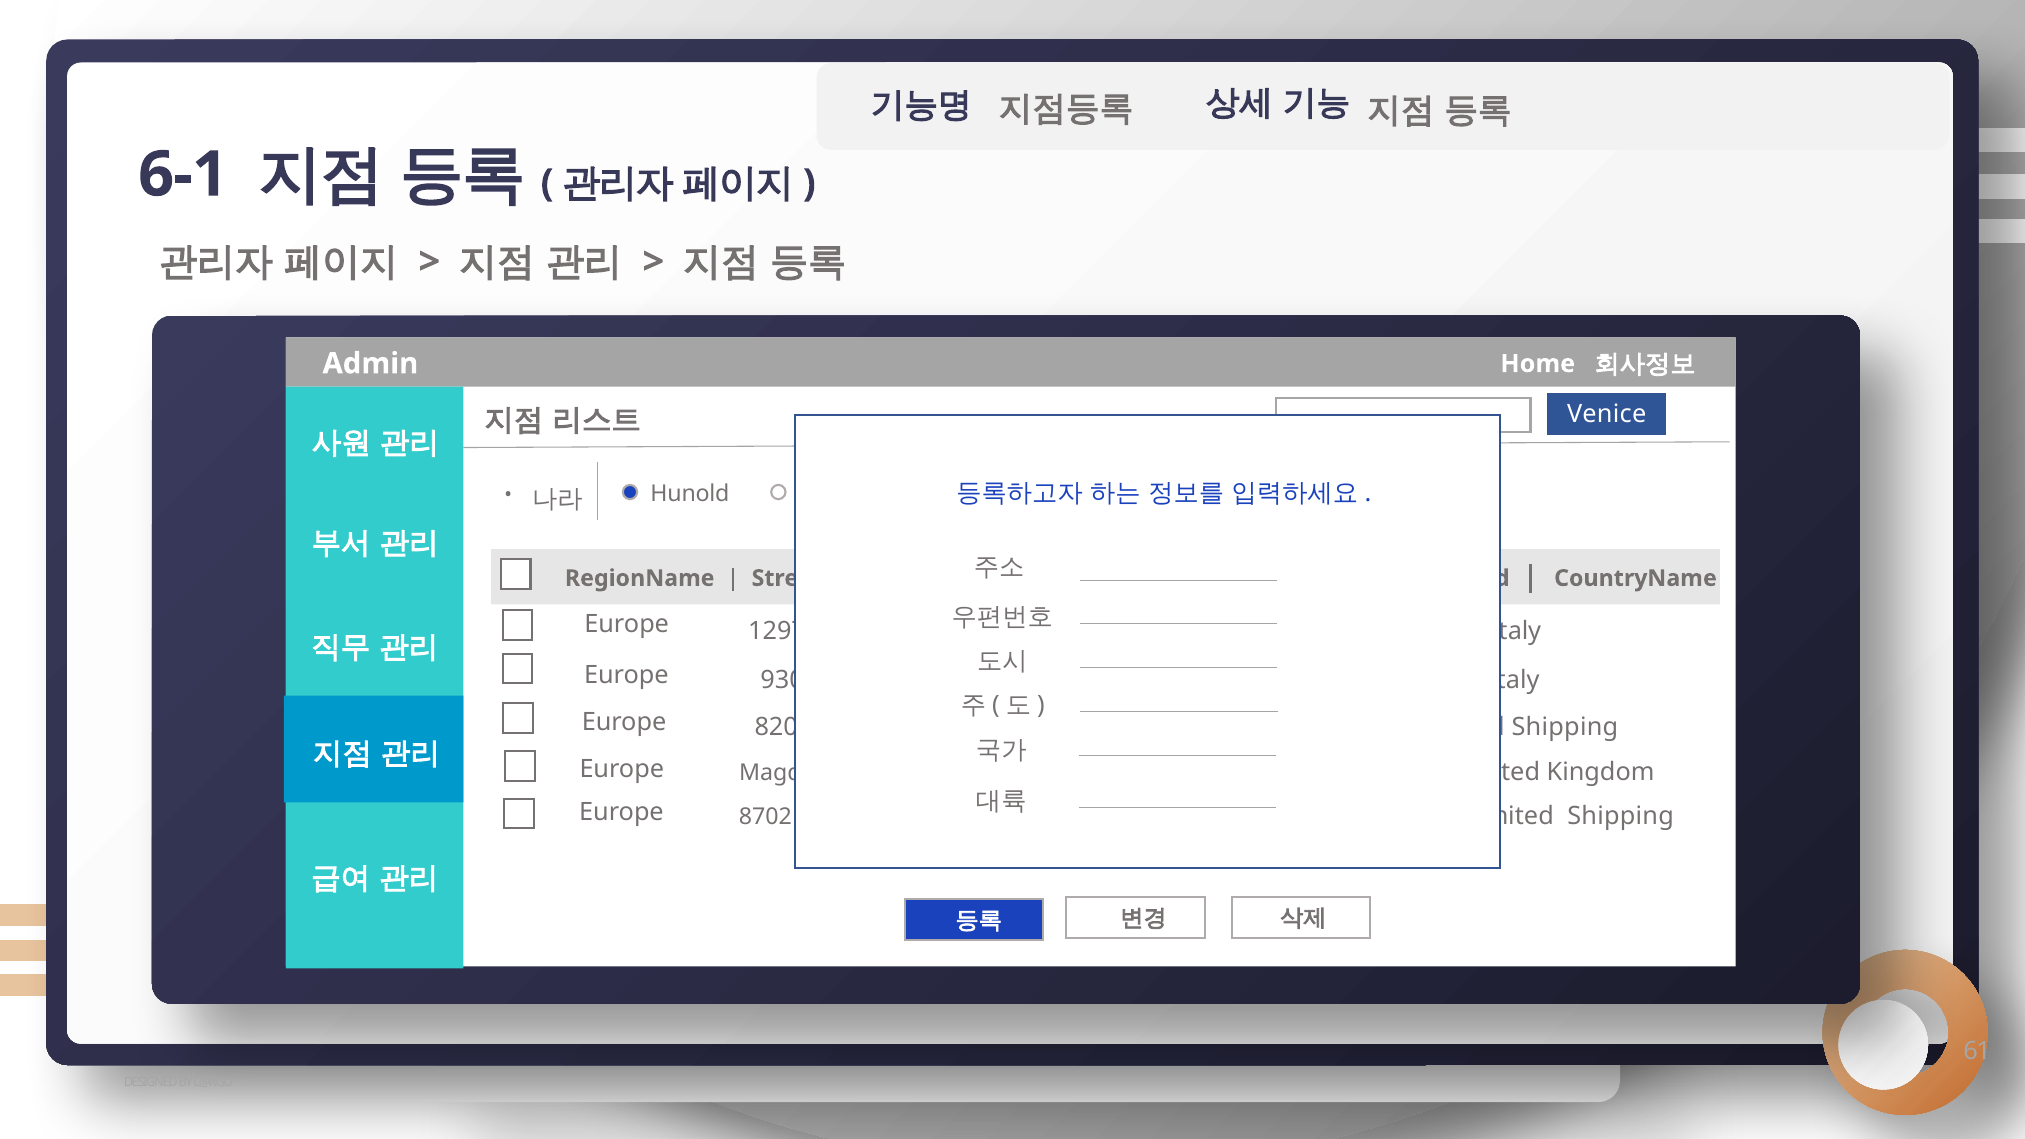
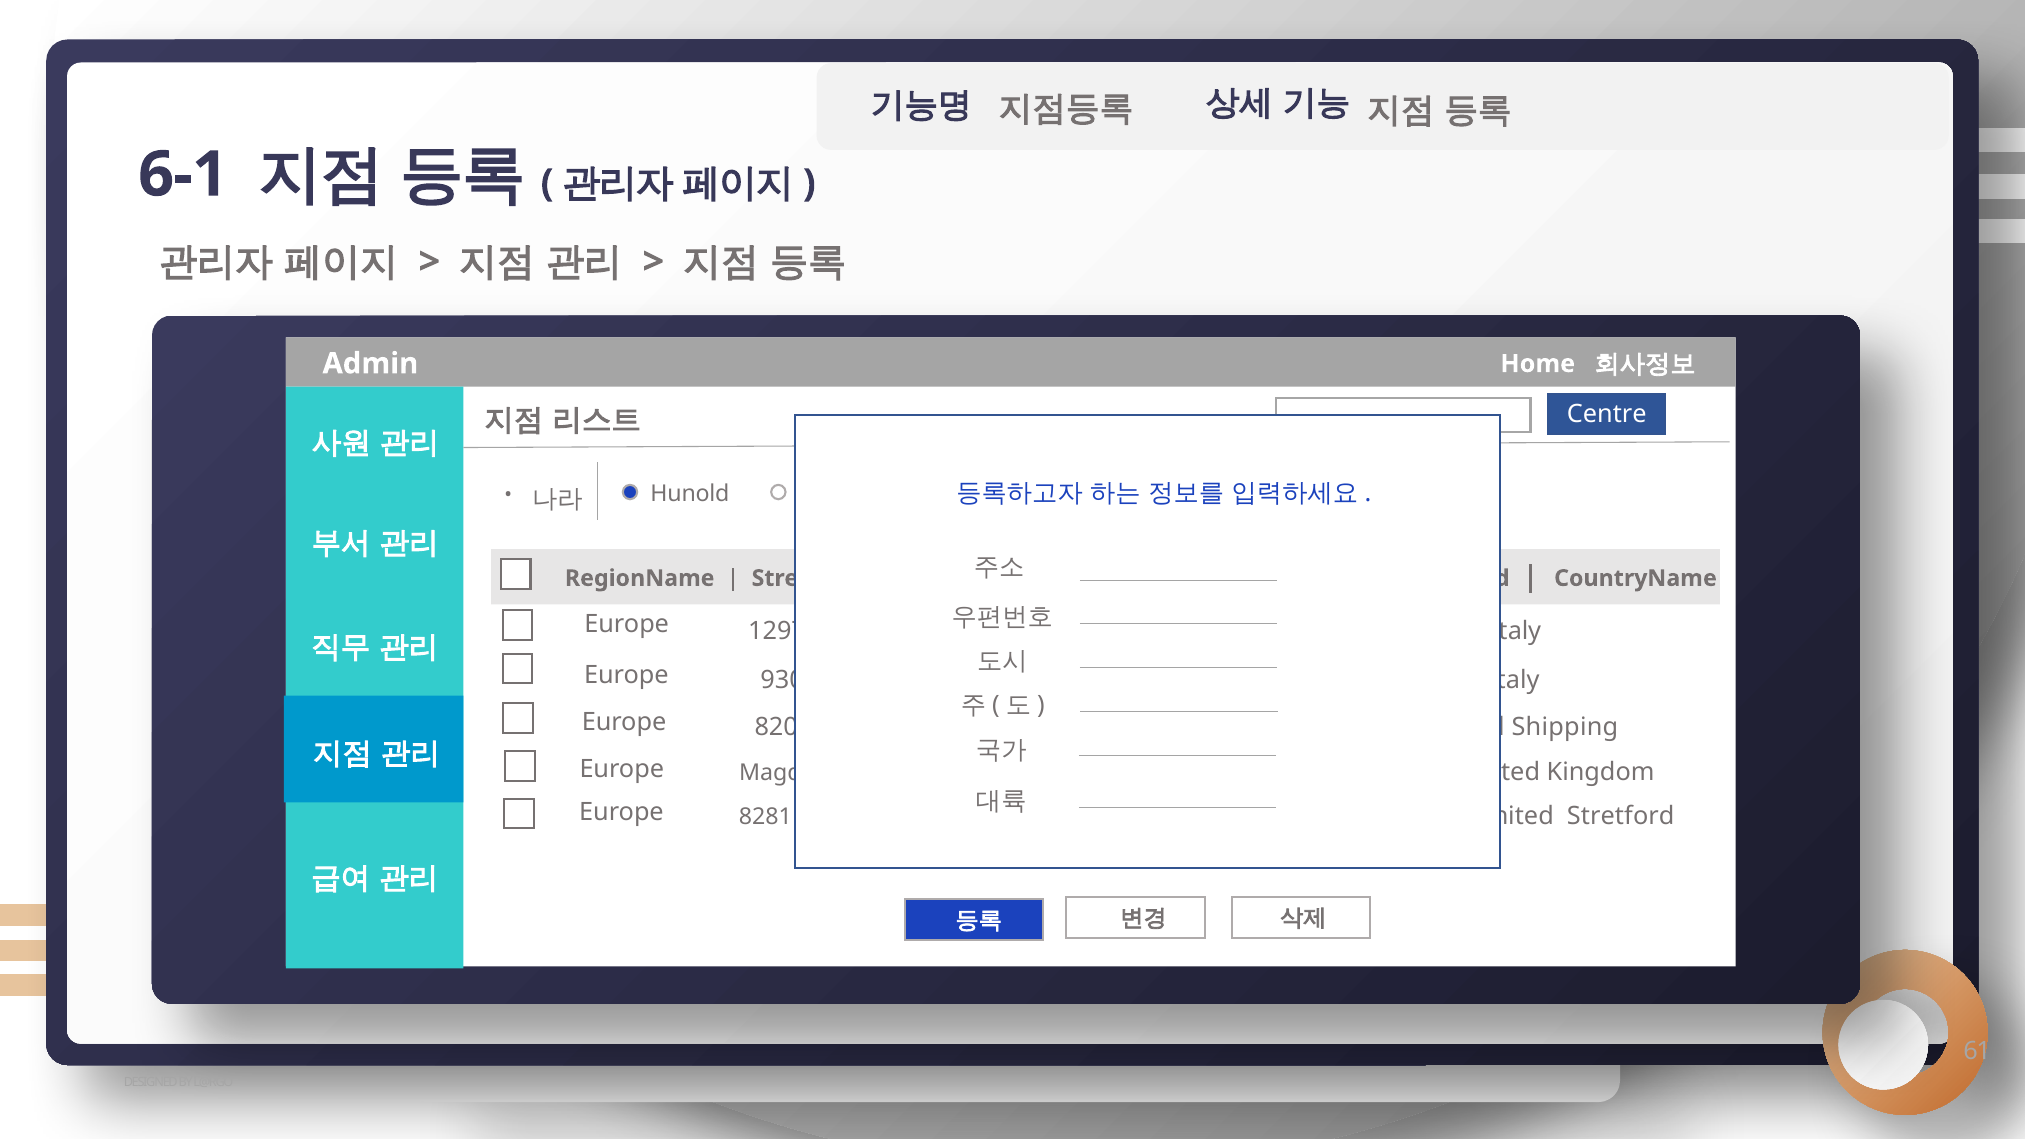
Venice: Venice -> Centre (1607, 415)
8702: 8702 -> 8281 (765, 817)
Shipping: Shipping -> Stretford (1621, 816)
